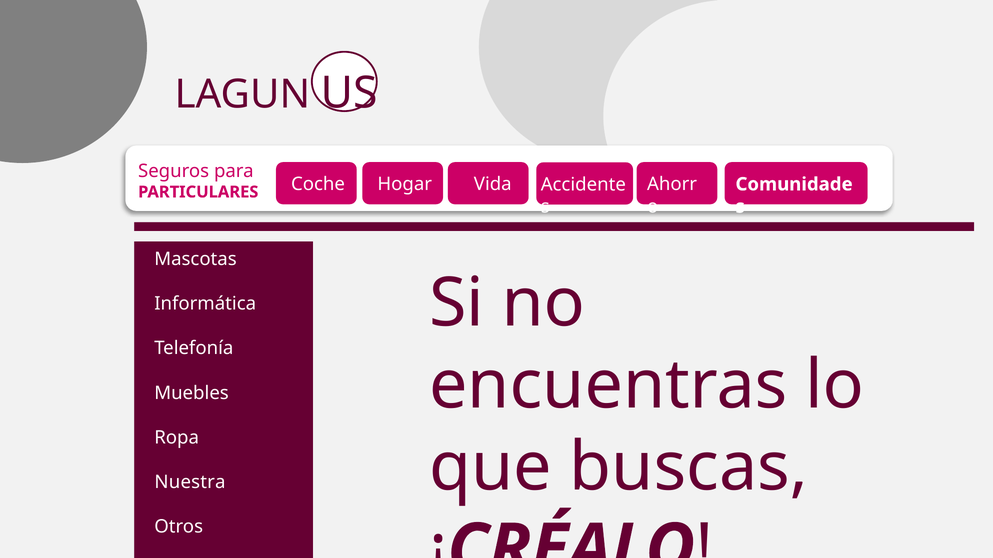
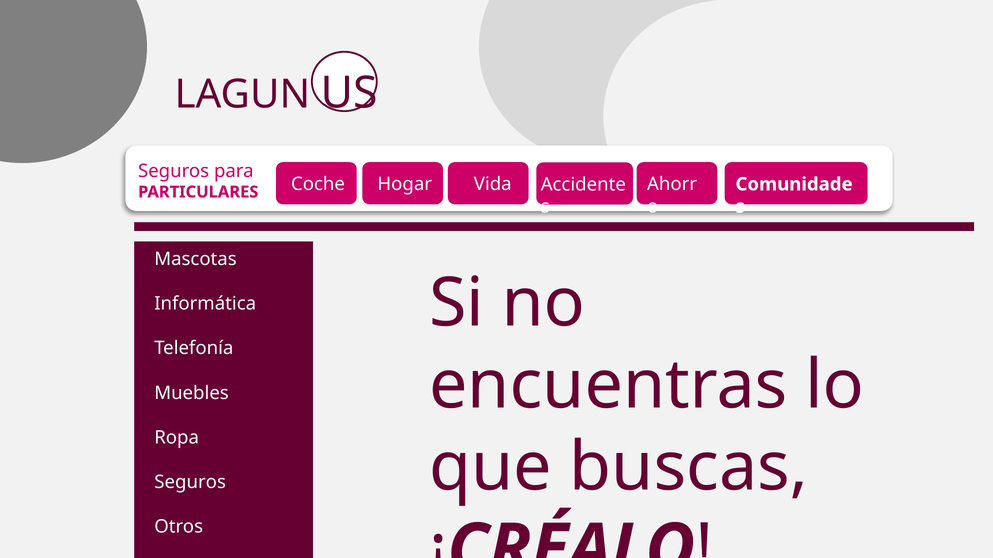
Nuestra: Nuestra -> Seguros (190, 483)
